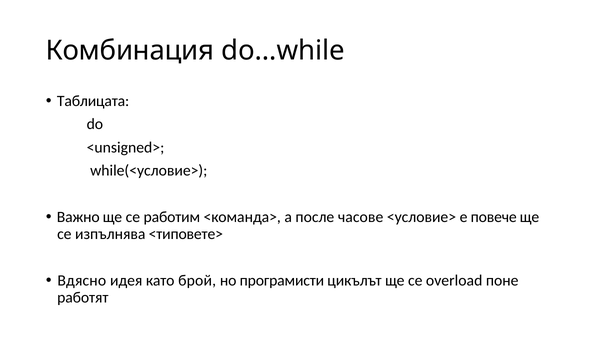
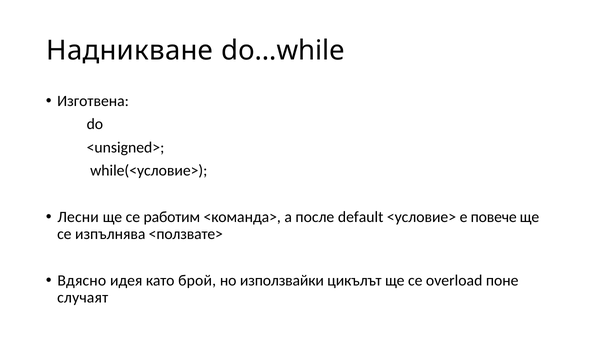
Комбинация: Комбинация -> Надникване (130, 51)
Таблицатa: Таблицатa -> Изготвена (93, 101)
Важно: Важно -> Лесни (78, 217)
часове: часове -> default (361, 217)
<типовете>: <типовете> -> <ползвате> (186, 234)
програмисти: програмисти -> използвайки (282, 280)
работят: работят -> случаят (83, 297)
